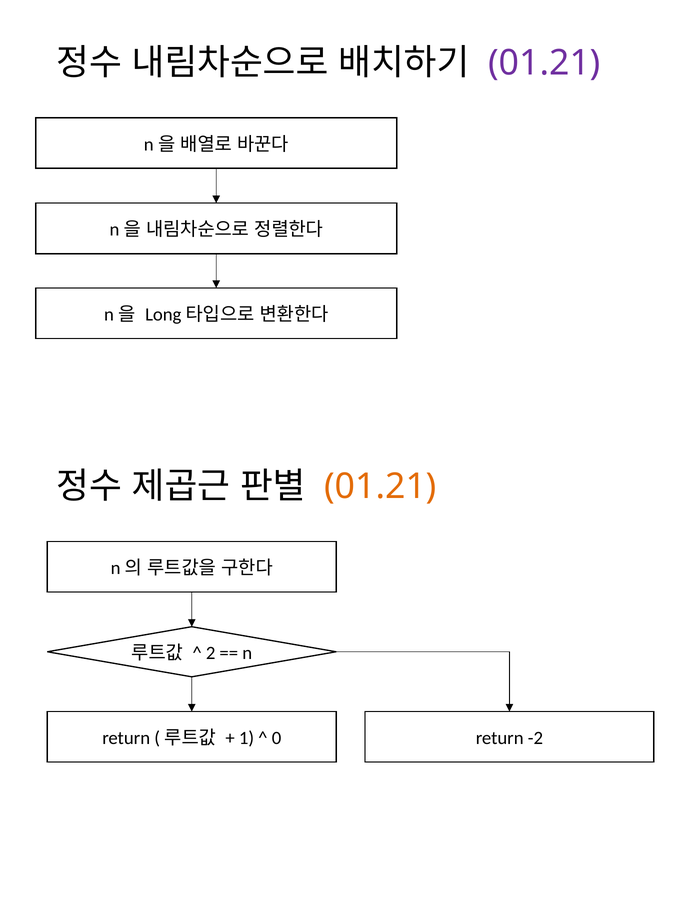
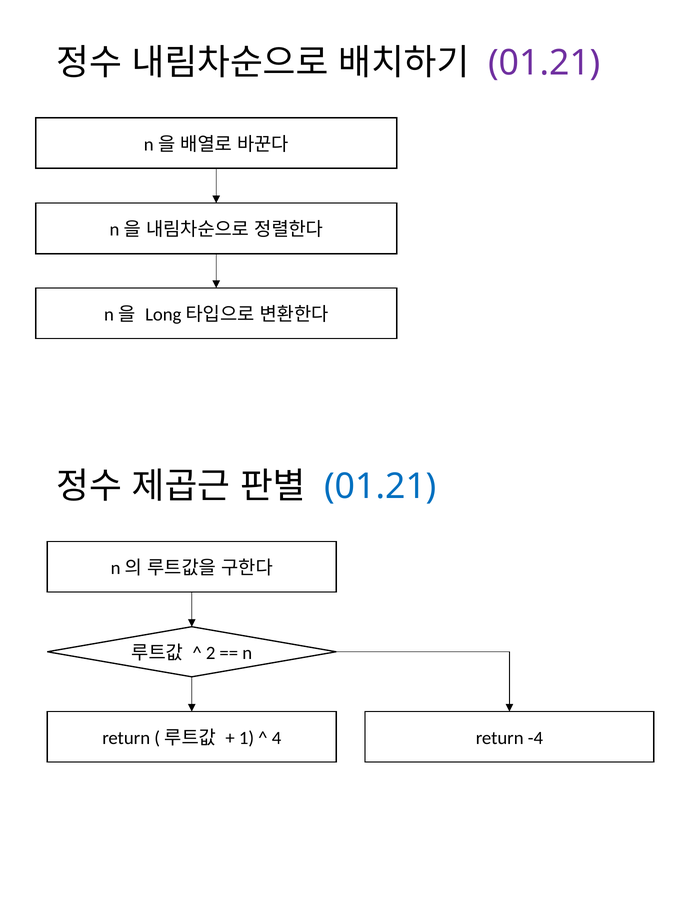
01.21 colour: orange -> blue (381, 487)
0: 0 -> 4 (277, 738)
-2: -2 -> -4 (535, 738)
